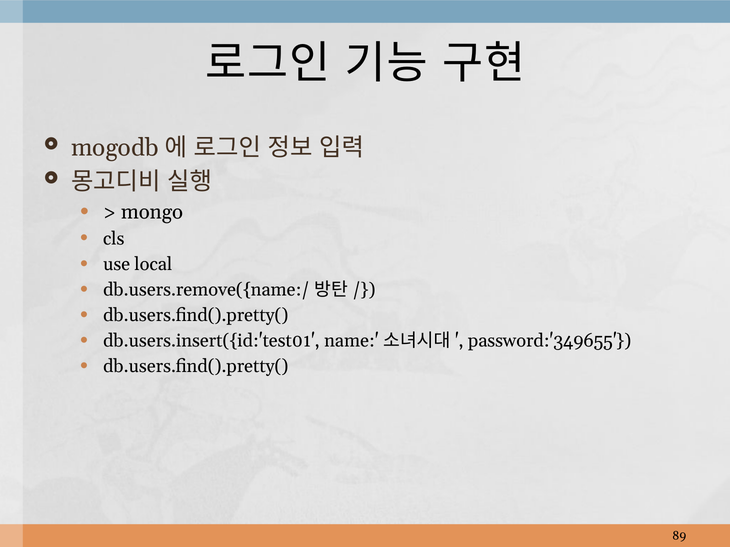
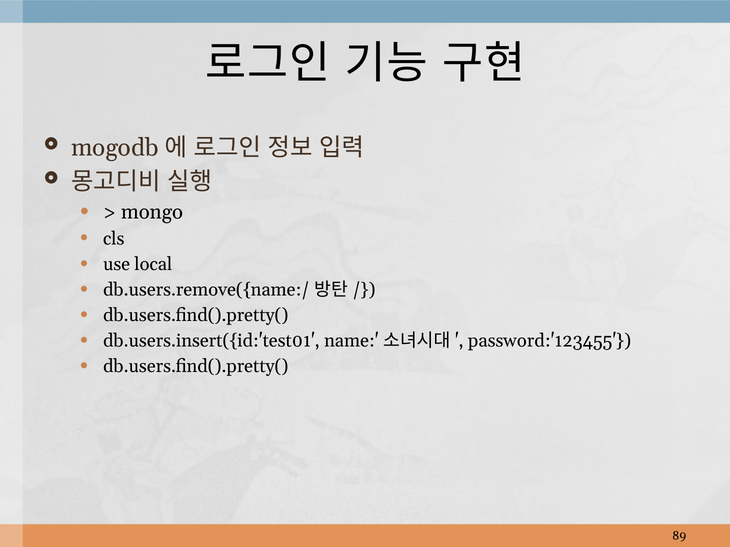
password:'349655: password:'349655 -> password:'123455 (550, 341)
